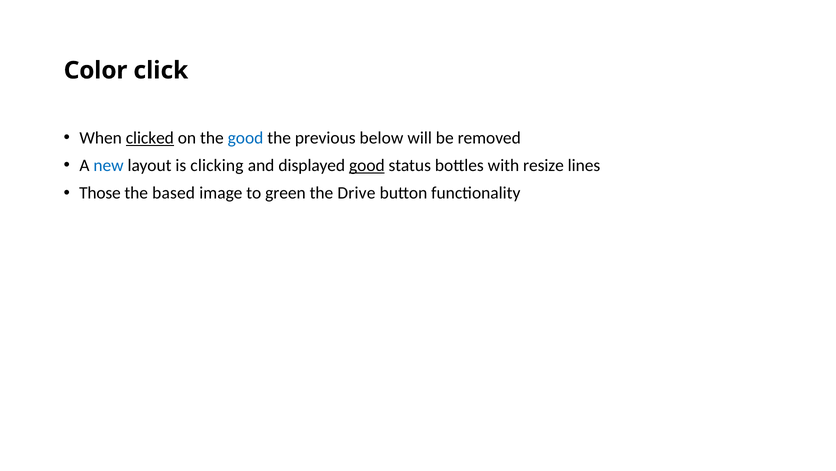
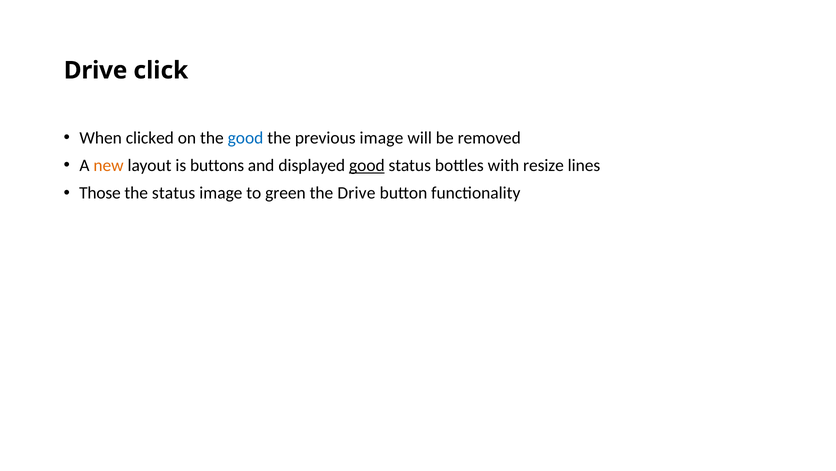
Color: Color -> Drive (96, 70)
clicked underline: present -> none (150, 138)
previous below: below -> image (381, 138)
new colour: blue -> orange (109, 165)
clicking: clicking -> buttons (217, 165)
the based: based -> status (174, 193)
